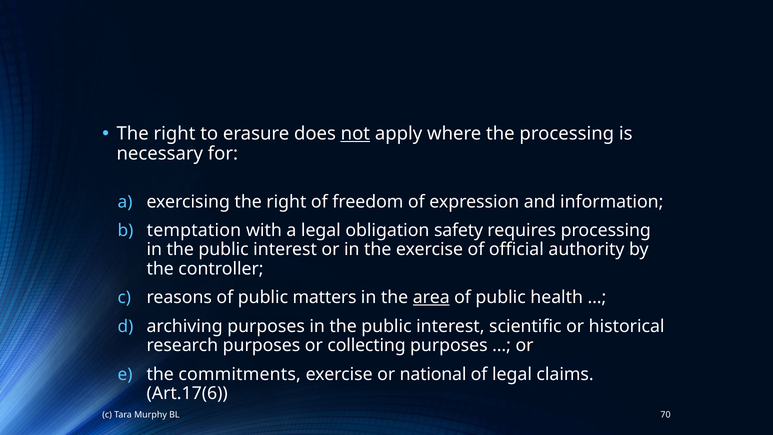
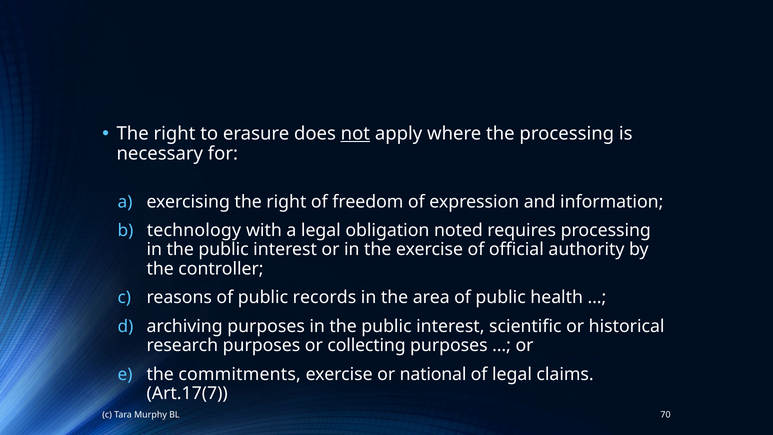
temptation: temptation -> technology (194, 230)
safety: safety -> noted (458, 230)
matters: matters -> records (324, 297)
area underline: present -> none (431, 297)
Art.17(6: Art.17(6 -> Art.17(7 (187, 393)
